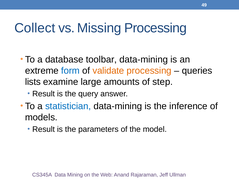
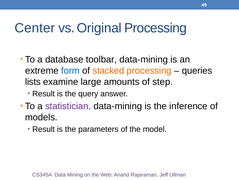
Collect: Collect -> Center (35, 28)
Missing: Missing -> Original (99, 28)
validate: validate -> stacked (108, 70)
statistician colour: blue -> purple (68, 106)
